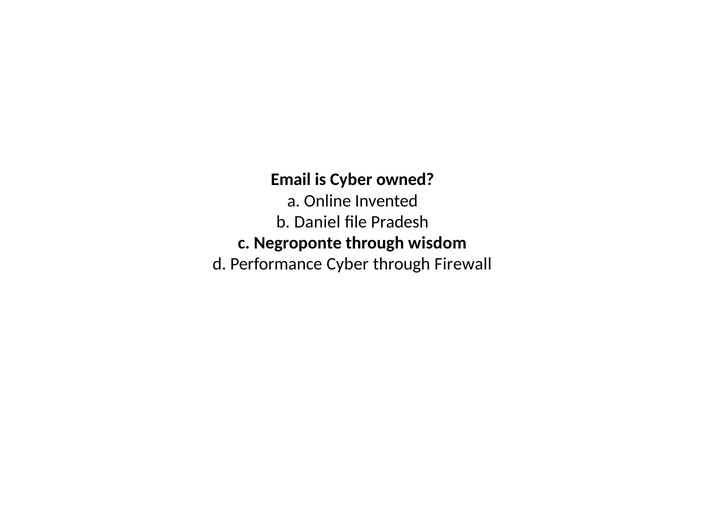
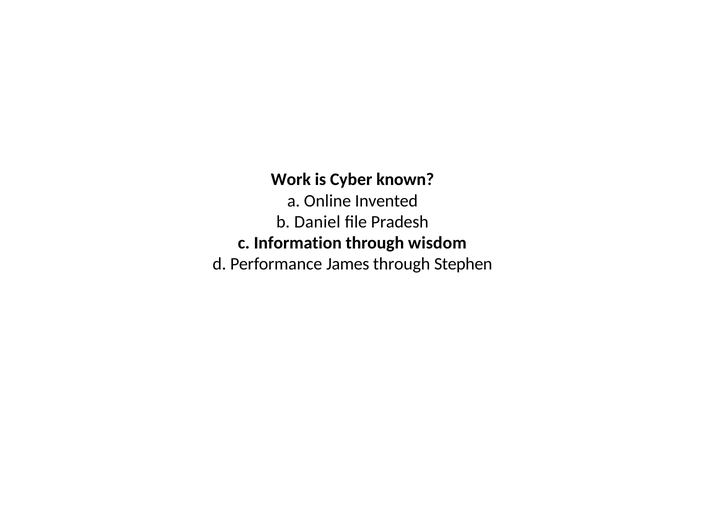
Email: Email -> Work (291, 180)
owned: owned -> known (405, 180)
Negroponte: Negroponte -> Information (298, 243)
Performance Cyber: Cyber -> James (348, 264)
Firewall: Firewall -> Stephen (463, 264)
